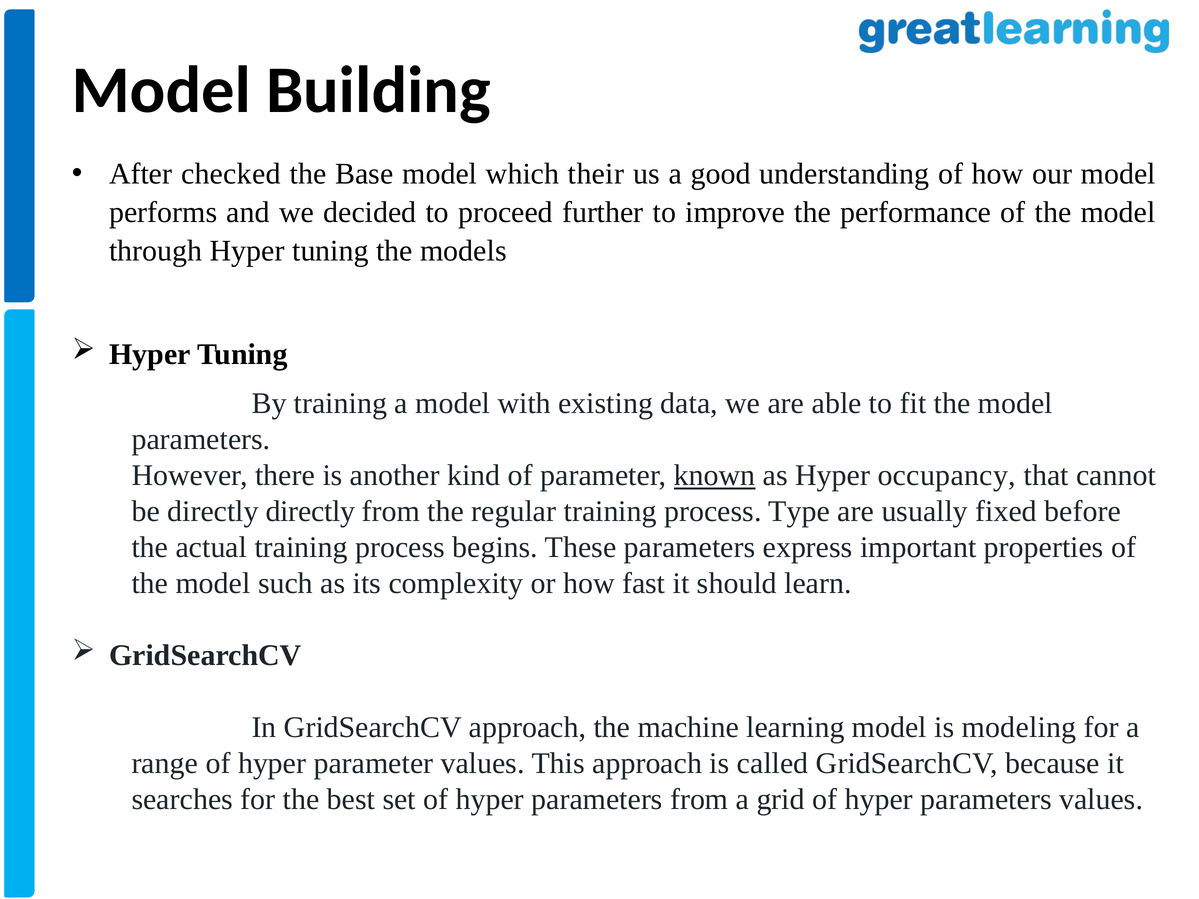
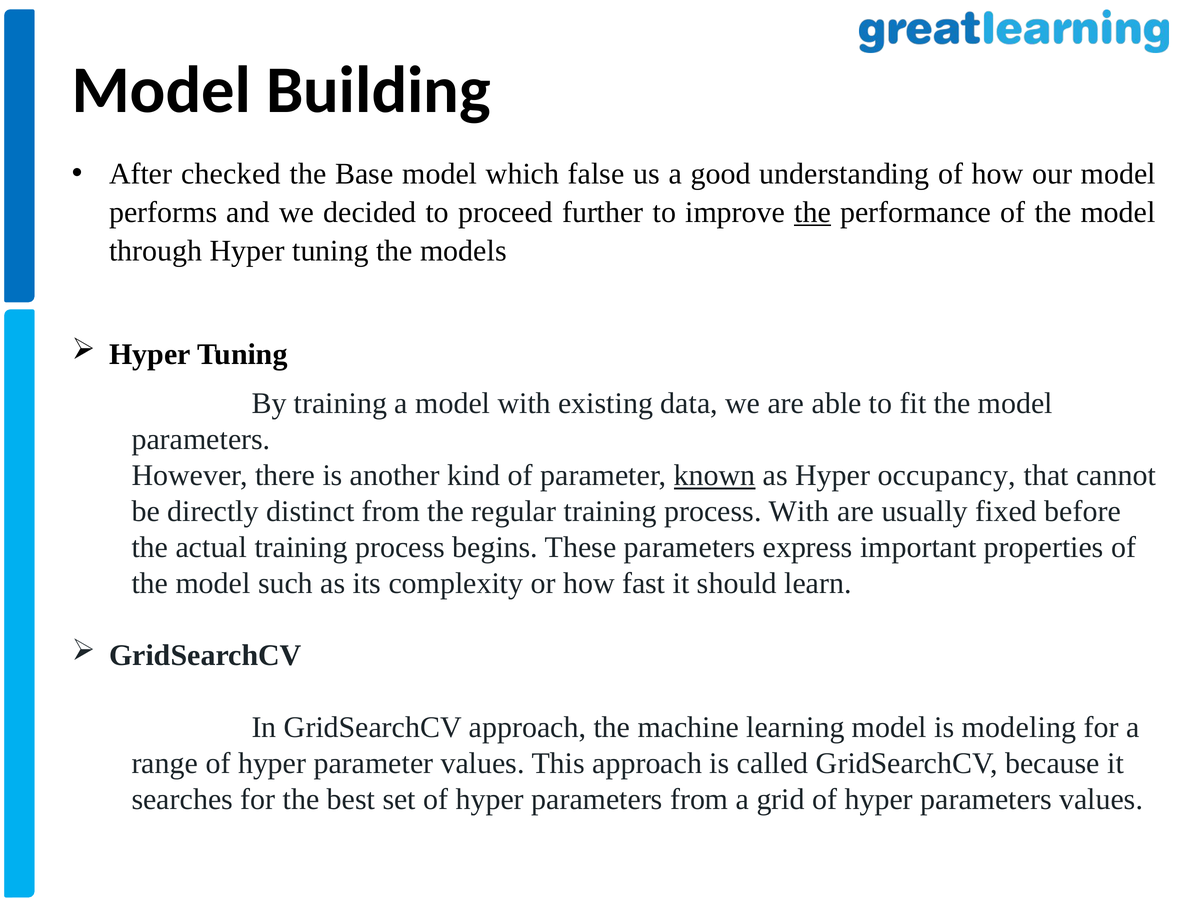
their: their -> false (596, 174)
the underline: none -> present (813, 212)
directly directly: directly -> distinct (310, 512)
process Type: Type -> With (799, 512)
